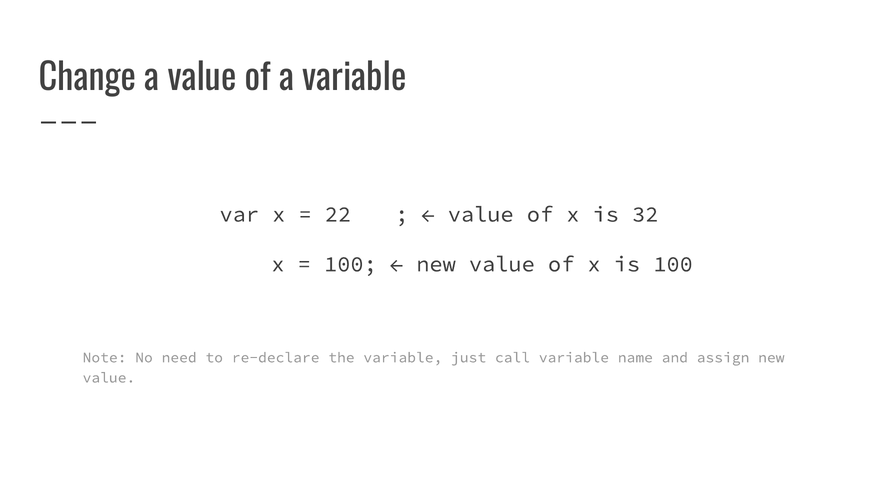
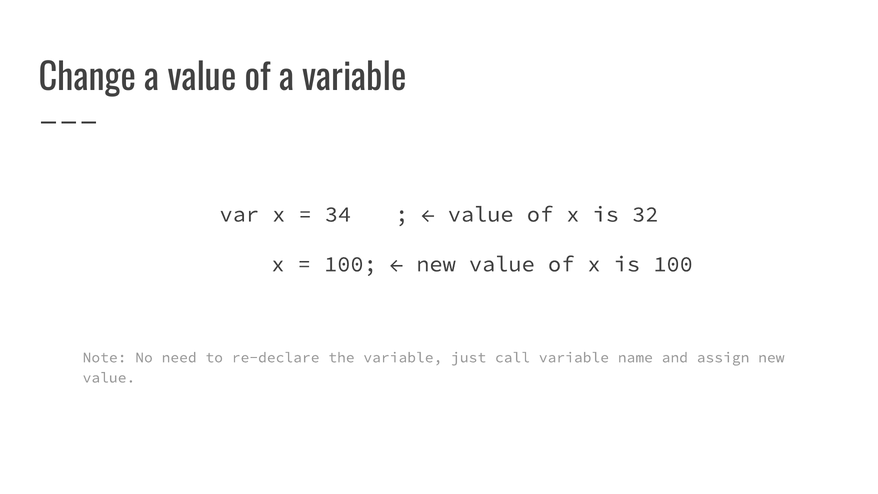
22: 22 -> 34 (338, 214)
